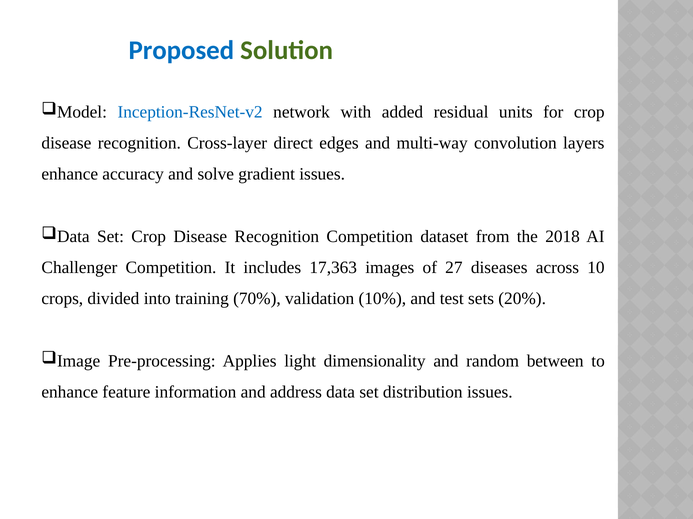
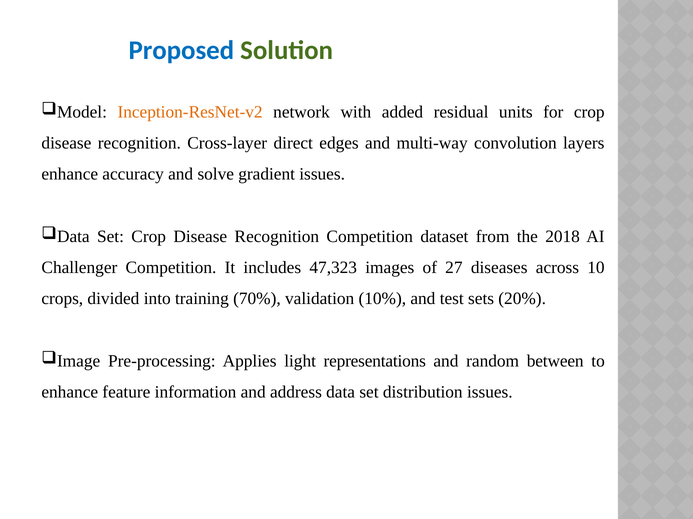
Inception-ResNet-v2 colour: blue -> orange (190, 112)
17,363: 17,363 -> 47,323 (333, 268)
dimensionality: dimensionality -> representations (375, 361)
